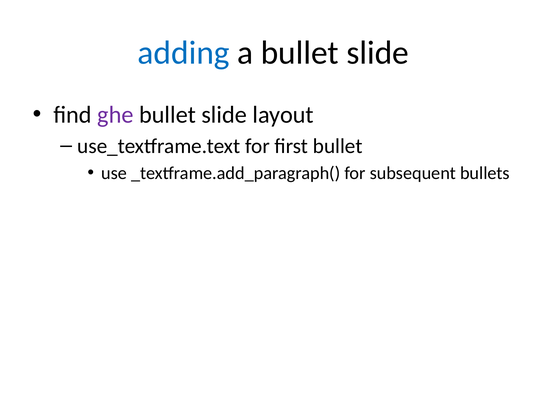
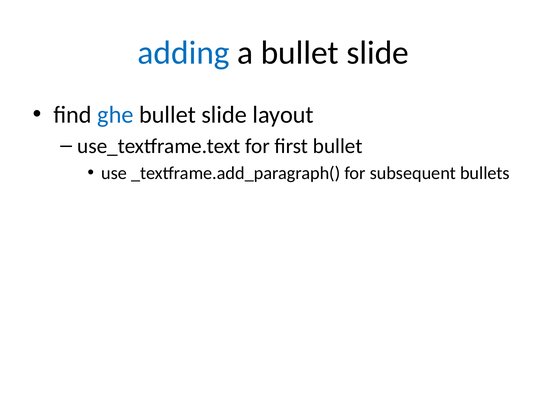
ghe colour: purple -> blue (115, 115)
